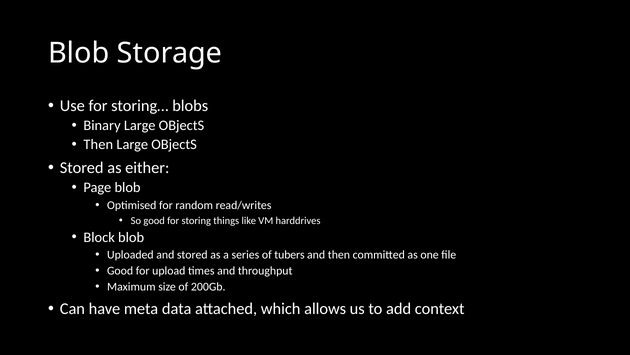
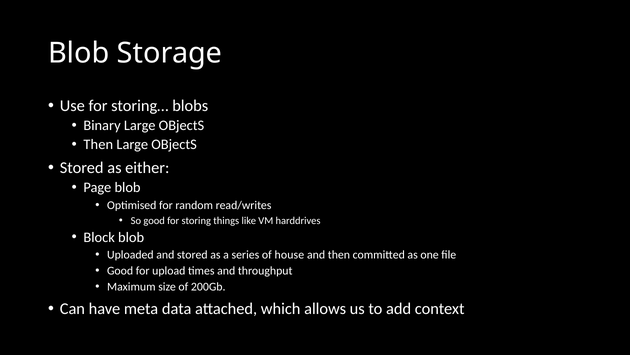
tubers: tubers -> house (289, 254)
